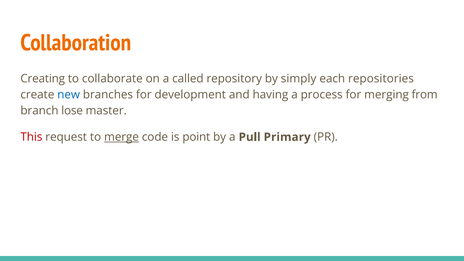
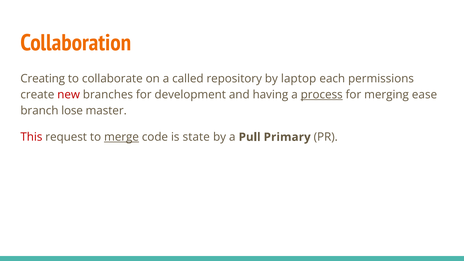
simply: simply -> laptop (299, 79)
repositories: repositories -> permissions (381, 79)
new colour: blue -> red (69, 95)
process underline: none -> present (322, 95)
from: from -> ease (425, 95)
point: point -> state (196, 137)
